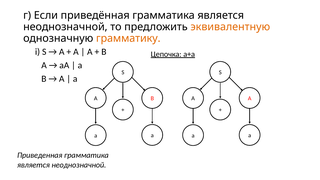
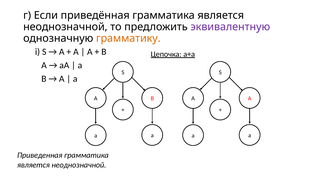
эквивалентную colour: orange -> purple (230, 27)
